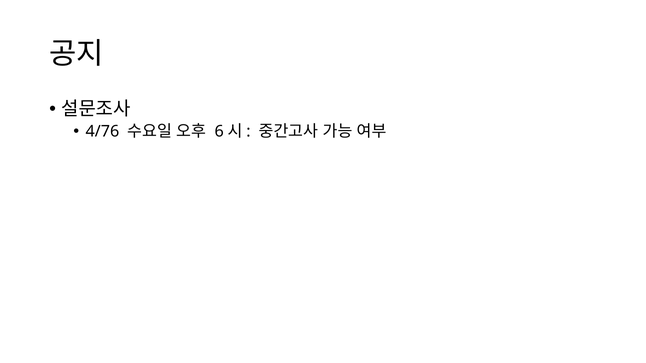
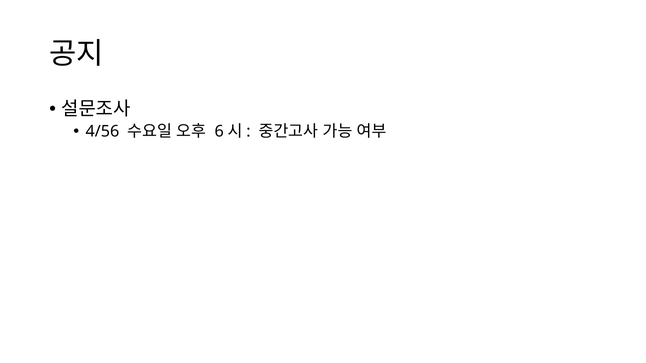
4/76: 4/76 -> 4/56 (102, 131)
